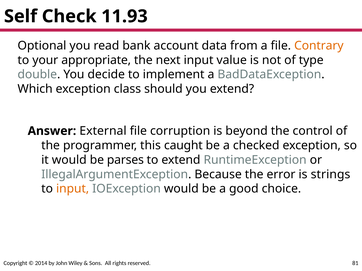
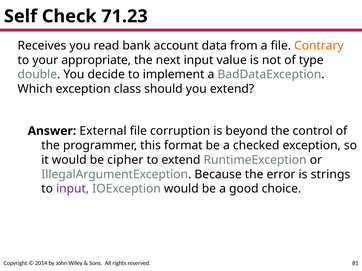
11.93: 11.93 -> 71.23 (124, 16)
Optional: Optional -> Receives (42, 46)
caught: caught -> format (183, 146)
parses: parses -> cipher (125, 160)
input colour: orange -> purple (73, 189)
